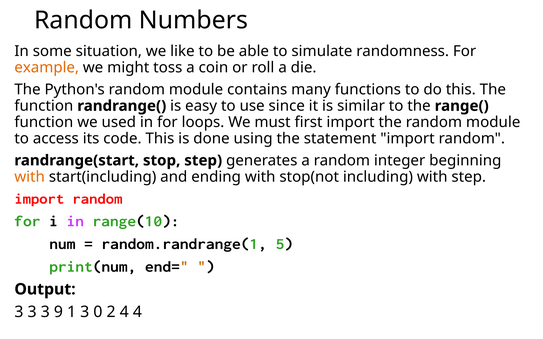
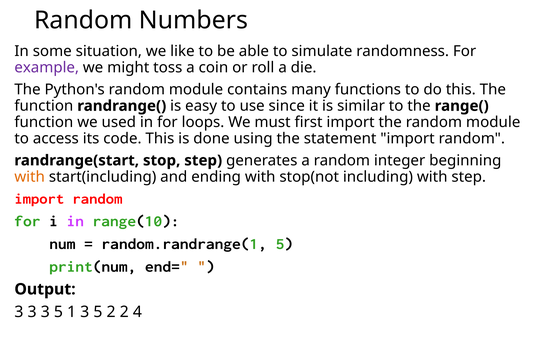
example colour: orange -> purple (47, 68)
3 3 9: 9 -> 5 (58, 312)
1 3 0: 0 -> 5 (98, 312)
2 4: 4 -> 2 (124, 312)
